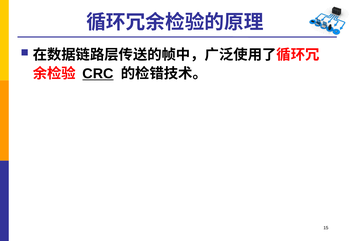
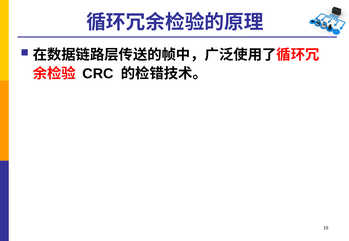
CRC underline: present -> none (98, 74)
